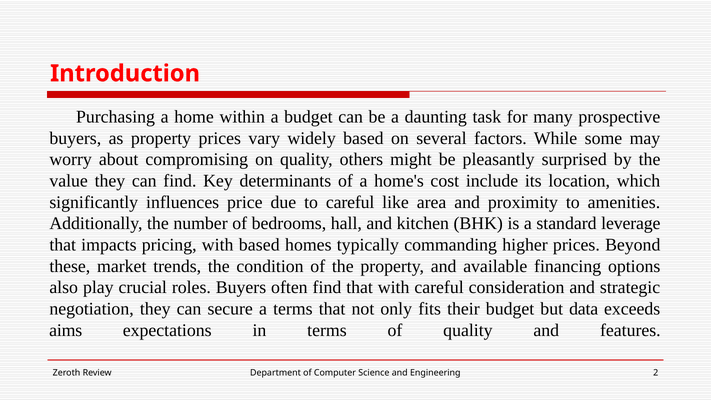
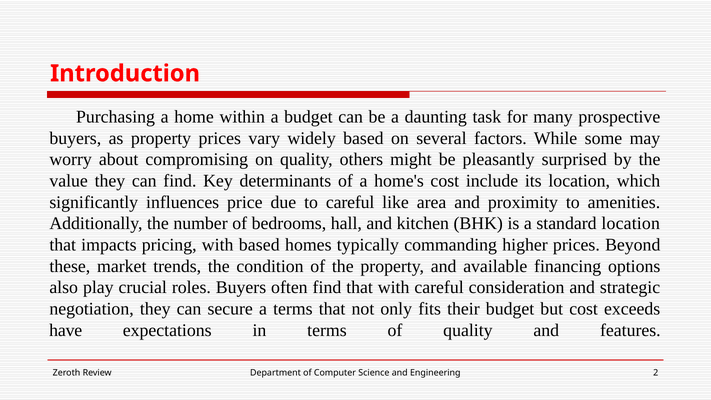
standard leverage: leverage -> location (631, 223)
but data: data -> cost (584, 309)
aims: aims -> have (66, 330)
